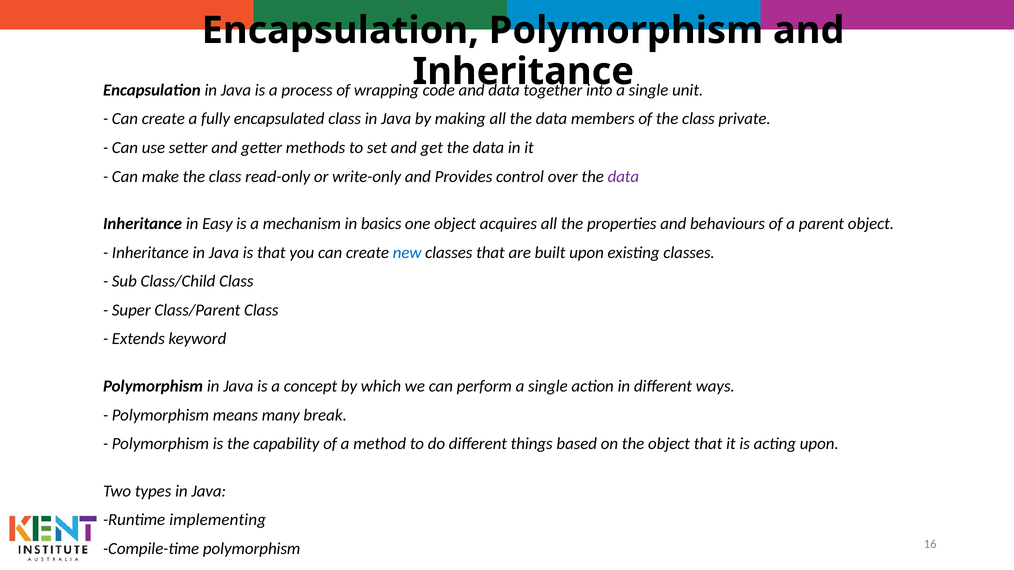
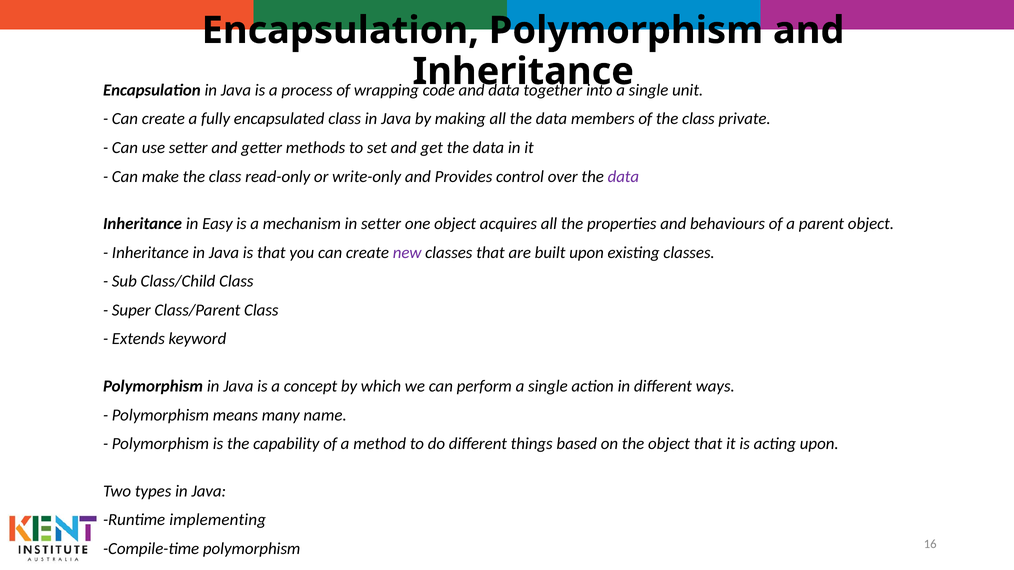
in basics: basics -> setter (381, 224)
new colour: blue -> purple (407, 253)
break: break -> name (325, 415)
